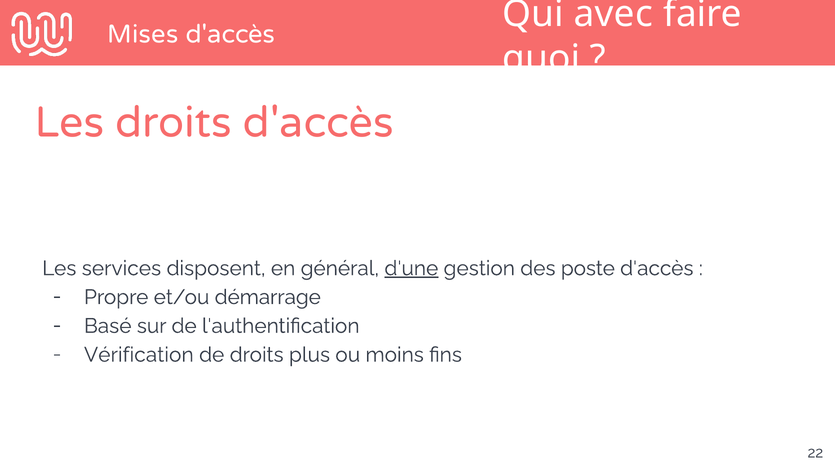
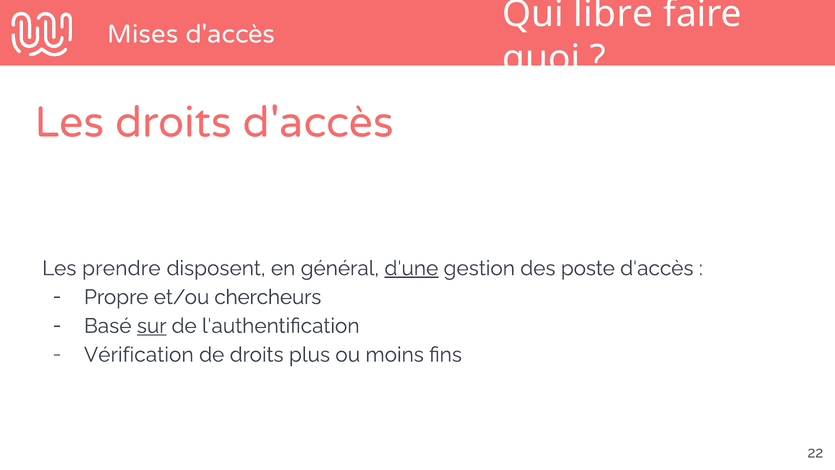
avec: avec -> libre (613, 14)
services: services -> prendre (121, 268)
démarrage: démarrage -> chercheurs (268, 297)
sur underline: none -> present (152, 326)
